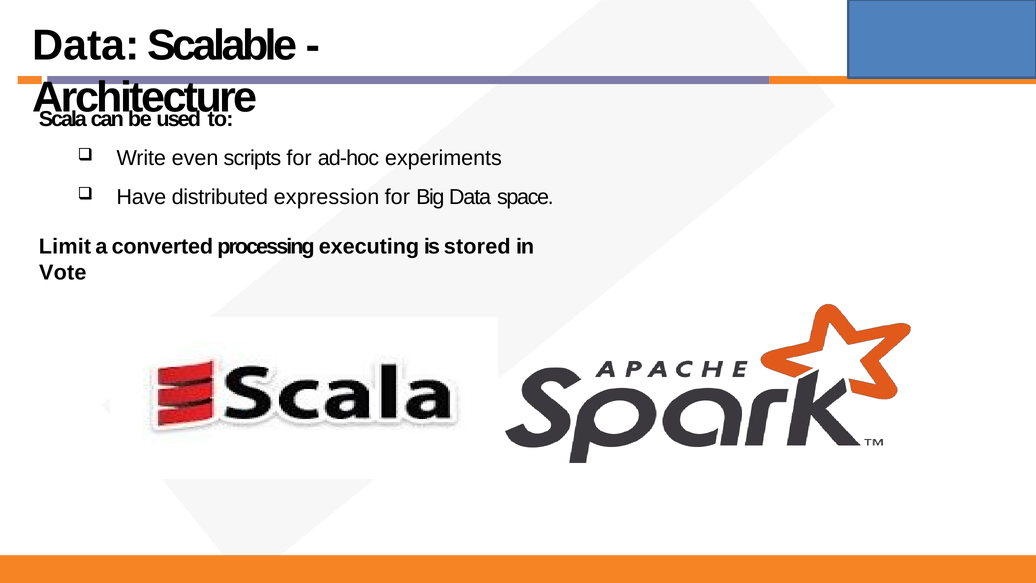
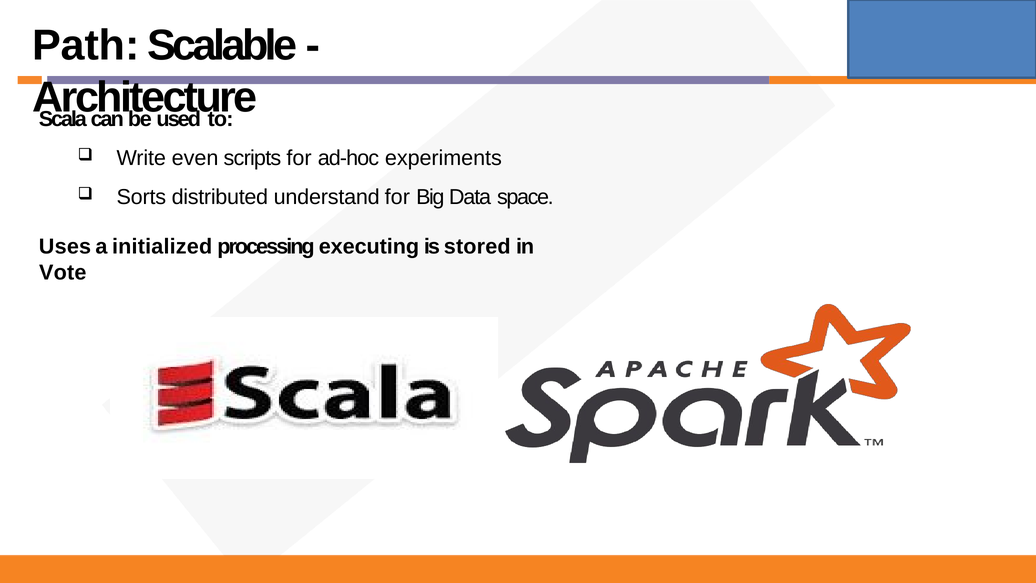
Data: Data -> Path (86, 46)
Have: Have -> Sorts (141, 197)
expression: expression -> understand (327, 197)
Limit: Limit -> Uses (65, 246)
converted: converted -> initialized (162, 246)
